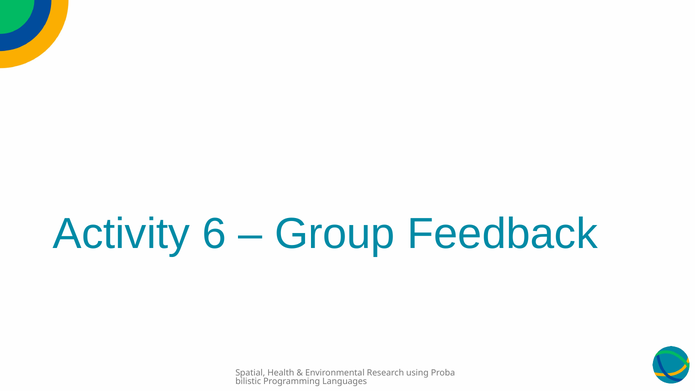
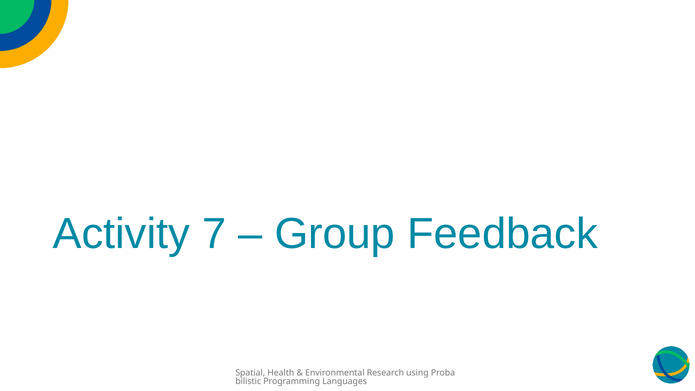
6: 6 -> 7 (214, 234)
